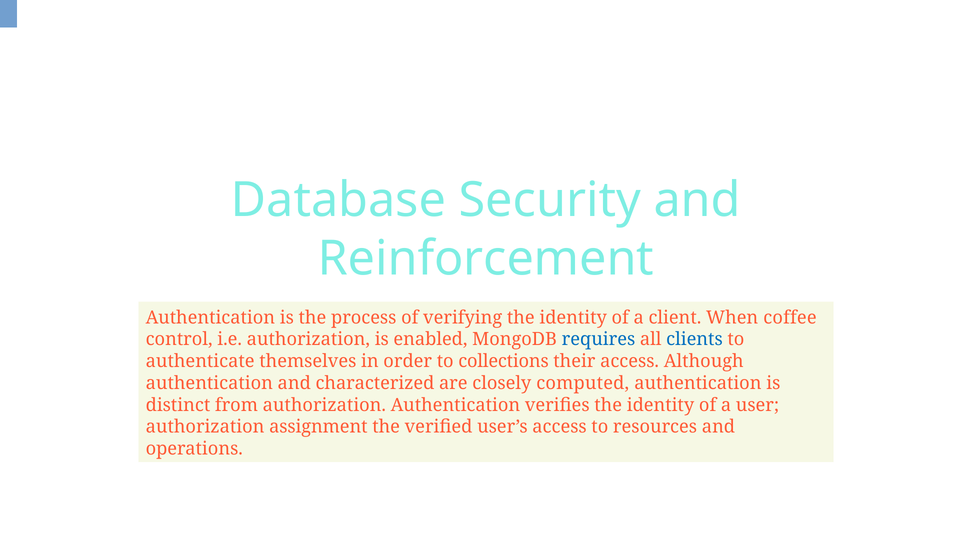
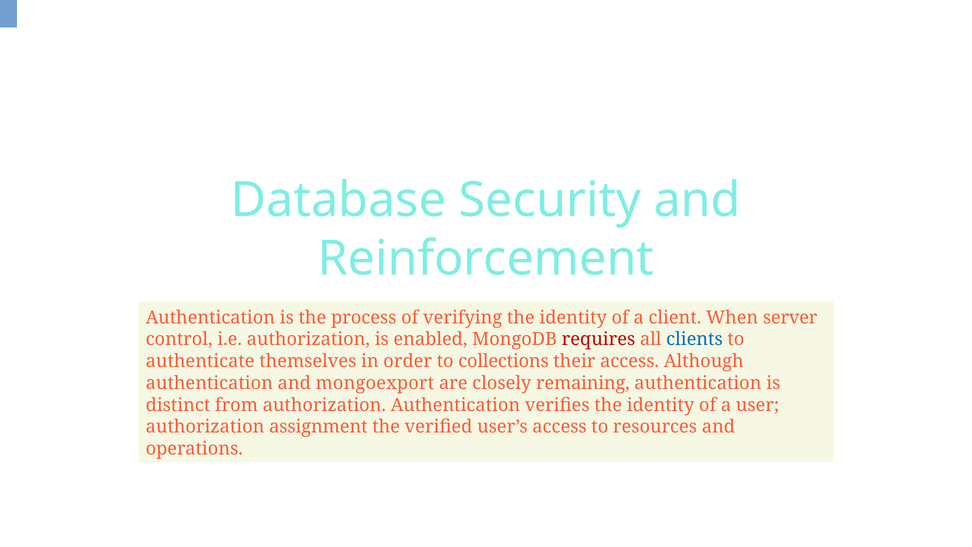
coffee: coffee -> server (790, 317)
requires colour: blue -> red (598, 339)
characterized: characterized -> mongoexport (375, 383)
computed: computed -> remaining (583, 383)
